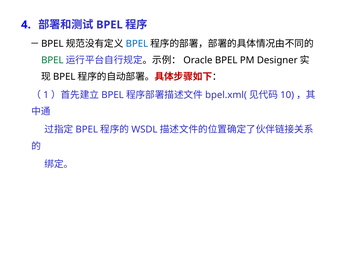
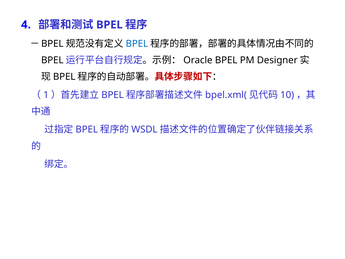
BPEL colour: green -> black (52, 60)
